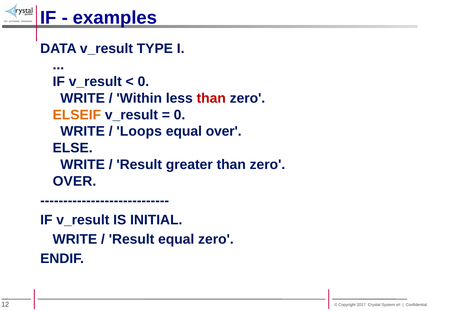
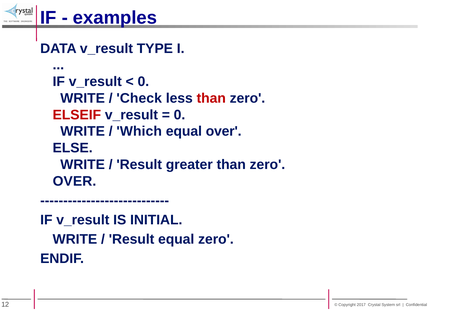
Within: Within -> Check (139, 98)
ELSEIF colour: orange -> red (77, 115)
Loops: Loops -> Which (139, 132)
